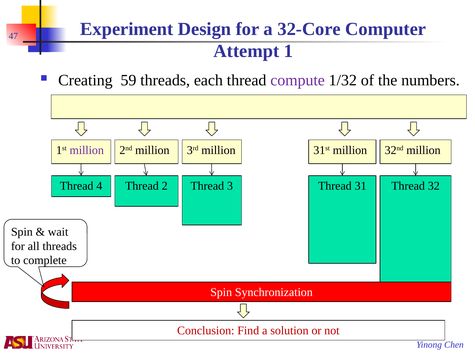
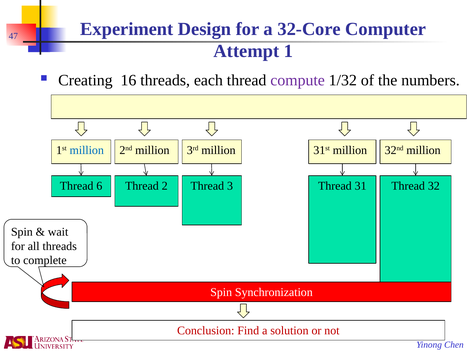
59: 59 -> 16 (128, 80)
million colour: purple -> blue (87, 150)
4: 4 -> 6 (99, 186)
